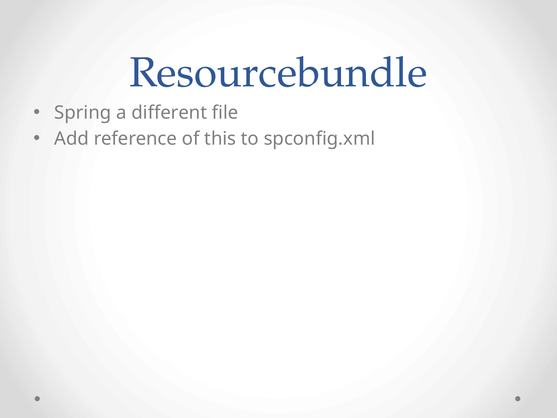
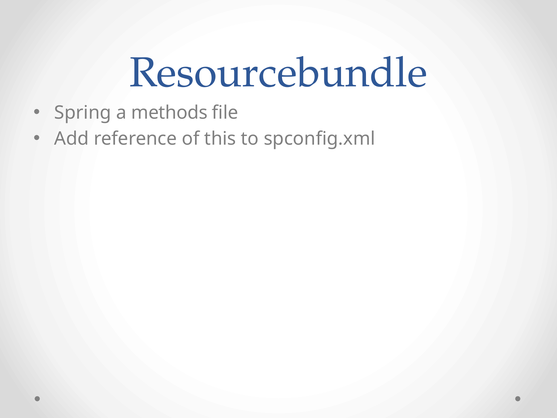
different: different -> methods (169, 113)
